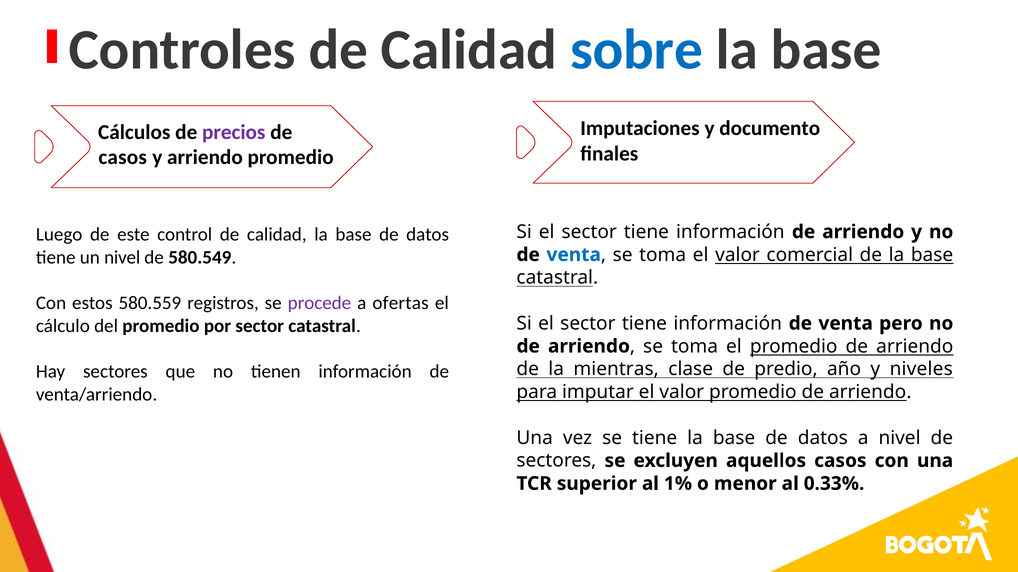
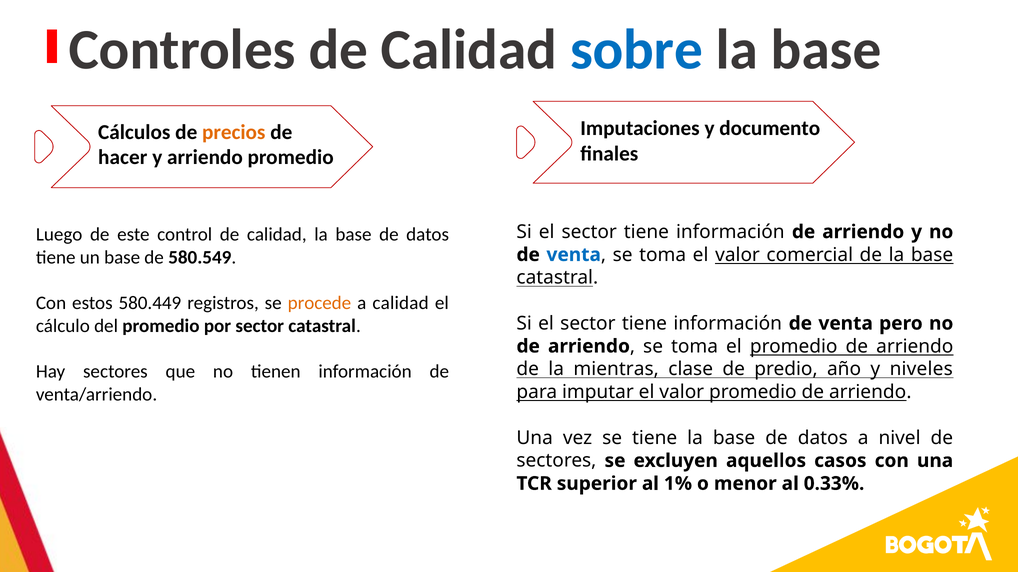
precios colour: purple -> orange (234, 132)
casos: casos -> hacer (123, 158)
un nivel: nivel -> base (122, 257)
580.559: 580.559 -> 580.449 (150, 303)
procede colour: purple -> orange (319, 303)
a ofertas: ofertas -> calidad (401, 303)
